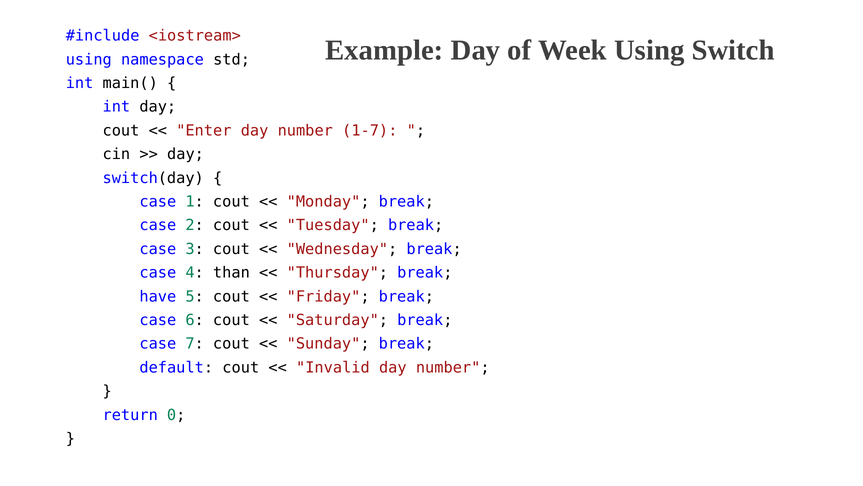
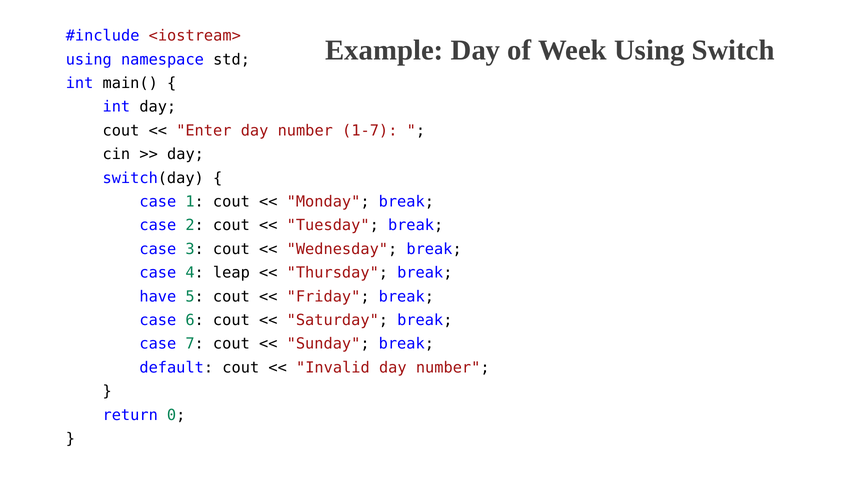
than: than -> leap (231, 273)
